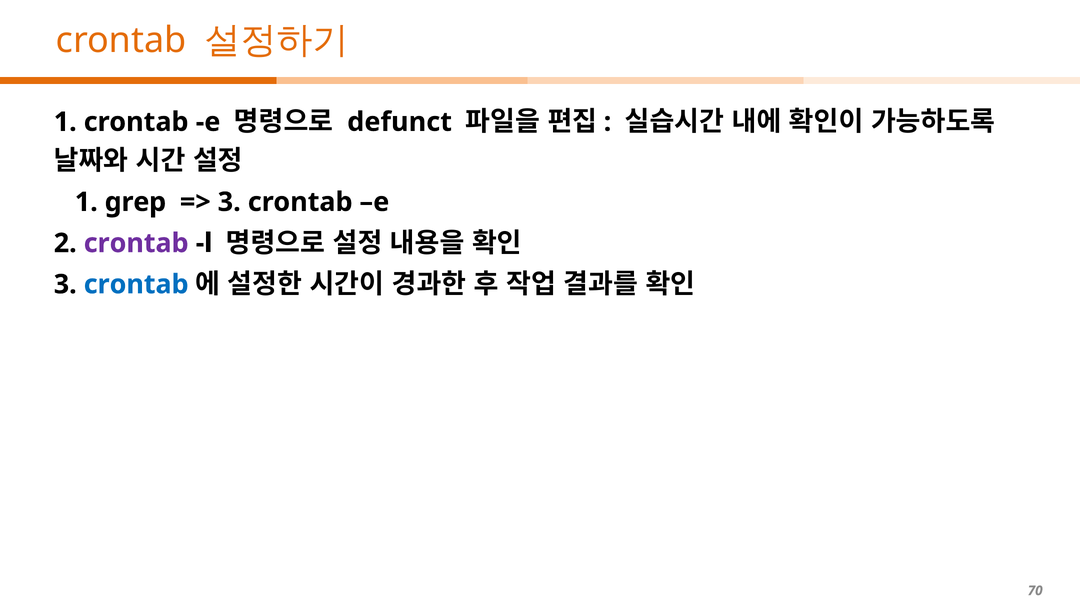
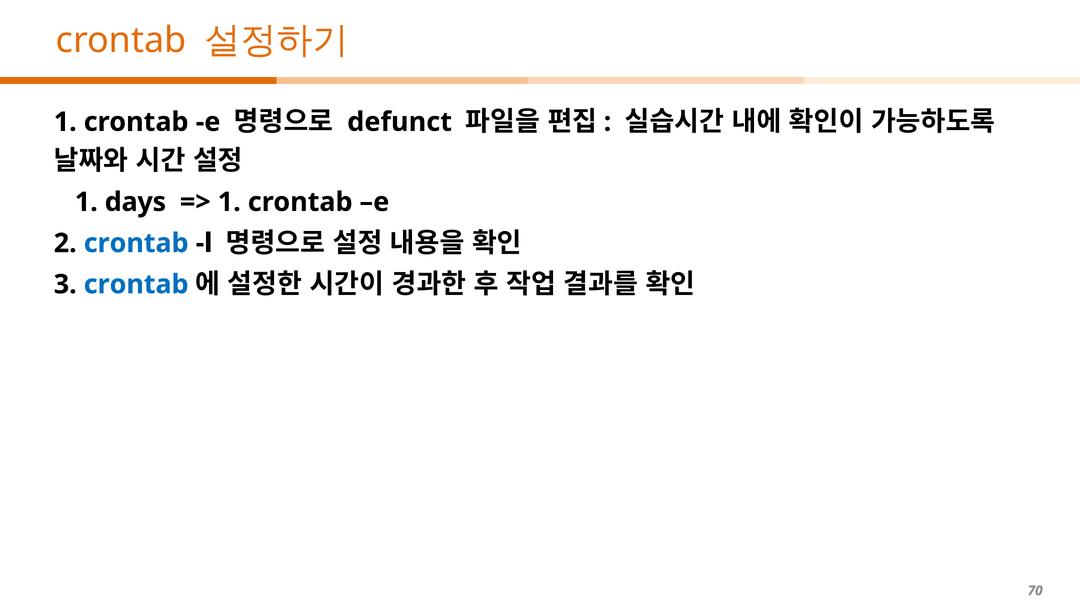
grep: grep -> days (135, 202)
3: 3 -> 1 (229, 202)
crontab colour: purple -> blue (136, 243)
